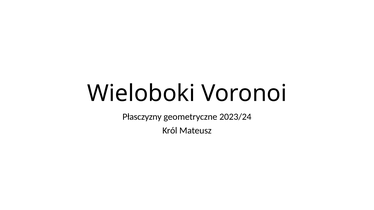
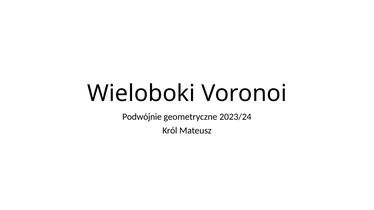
Płasczyzny: Płasczyzny -> Podwójnie (142, 117)
